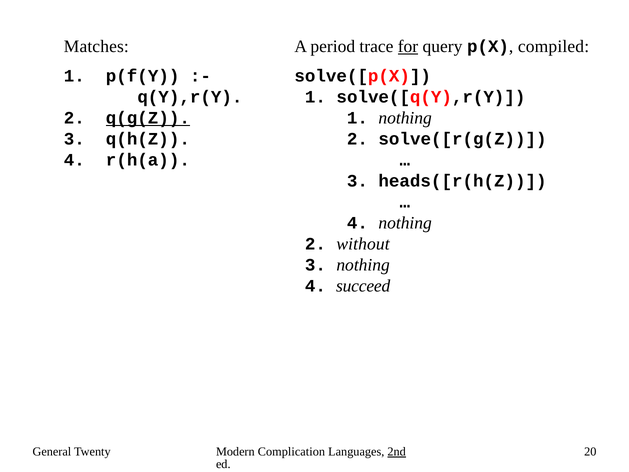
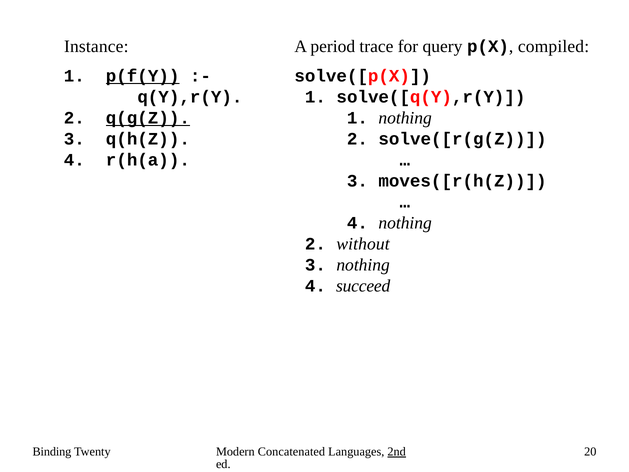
Matches: Matches -> Instance (96, 46)
for underline: present -> none (408, 46)
p(f(Y underline: none -> present (143, 76)
heads([r(h(Z: heads([r(h(Z -> moves([r(h(Z (463, 181)
General: General -> Binding (52, 452)
Complication: Complication -> Concatenated (291, 452)
